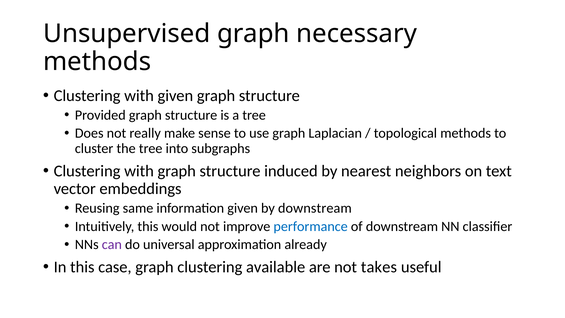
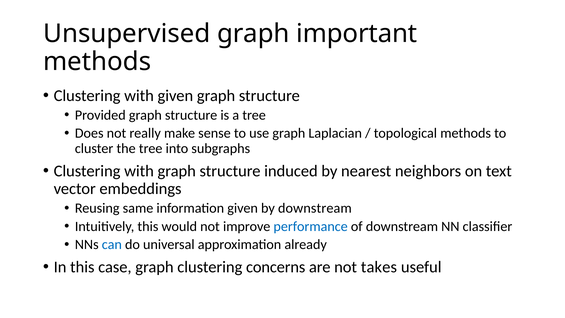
necessary: necessary -> important (357, 33)
can colour: purple -> blue (112, 244)
available: available -> concerns (276, 267)
